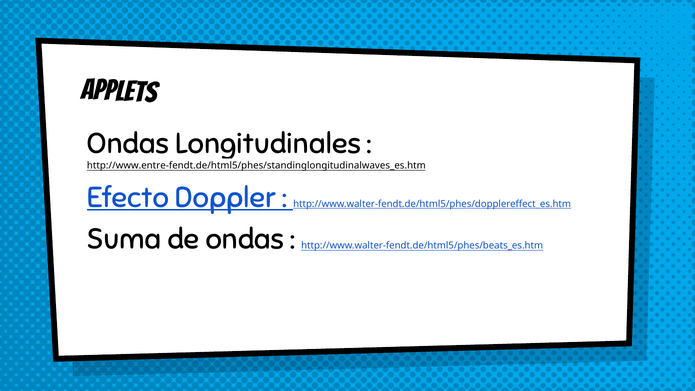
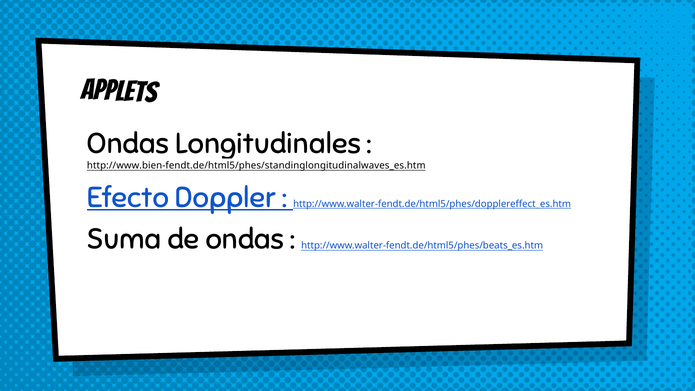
http://www.entre-fendt.de/html5/phes/standinglongitudinalwaves_es.htm: http://www.entre-fendt.de/html5/phes/standinglongitudinalwaves_es.htm -> http://www.bien-fendt.de/html5/phes/standinglongitudinalwaves_es.htm (256, 166)
